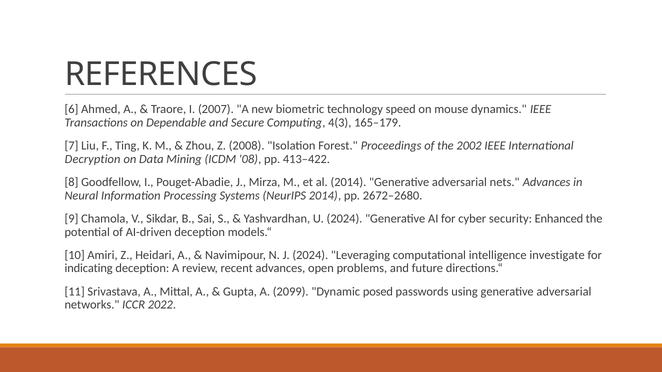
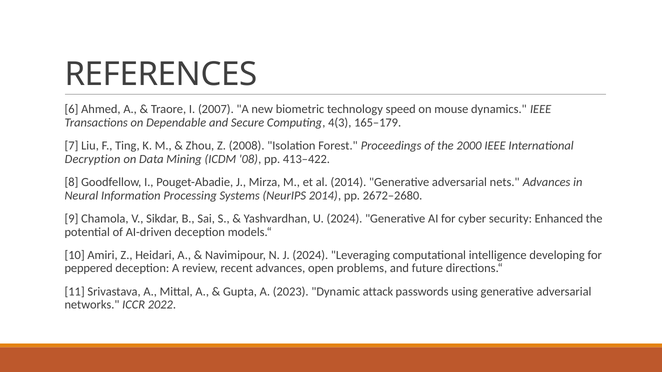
2002: 2002 -> 2000 (469, 146)
investigate: investigate -> developing (557, 255)
indicating: indicating -> peppered (89, 269)
2099: 2099 -> 2023 (291, 292)
posed: posed -> attack (378, 292)
